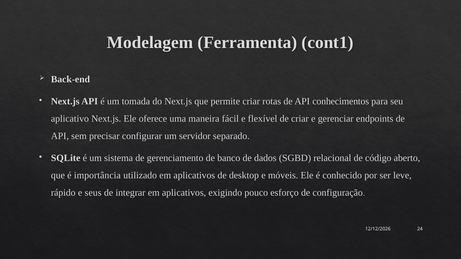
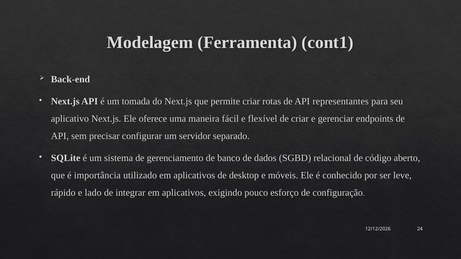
conhecimentos: conhecimentos -> representantes (341, 102)
seus: seus -> lado (93, 193)
